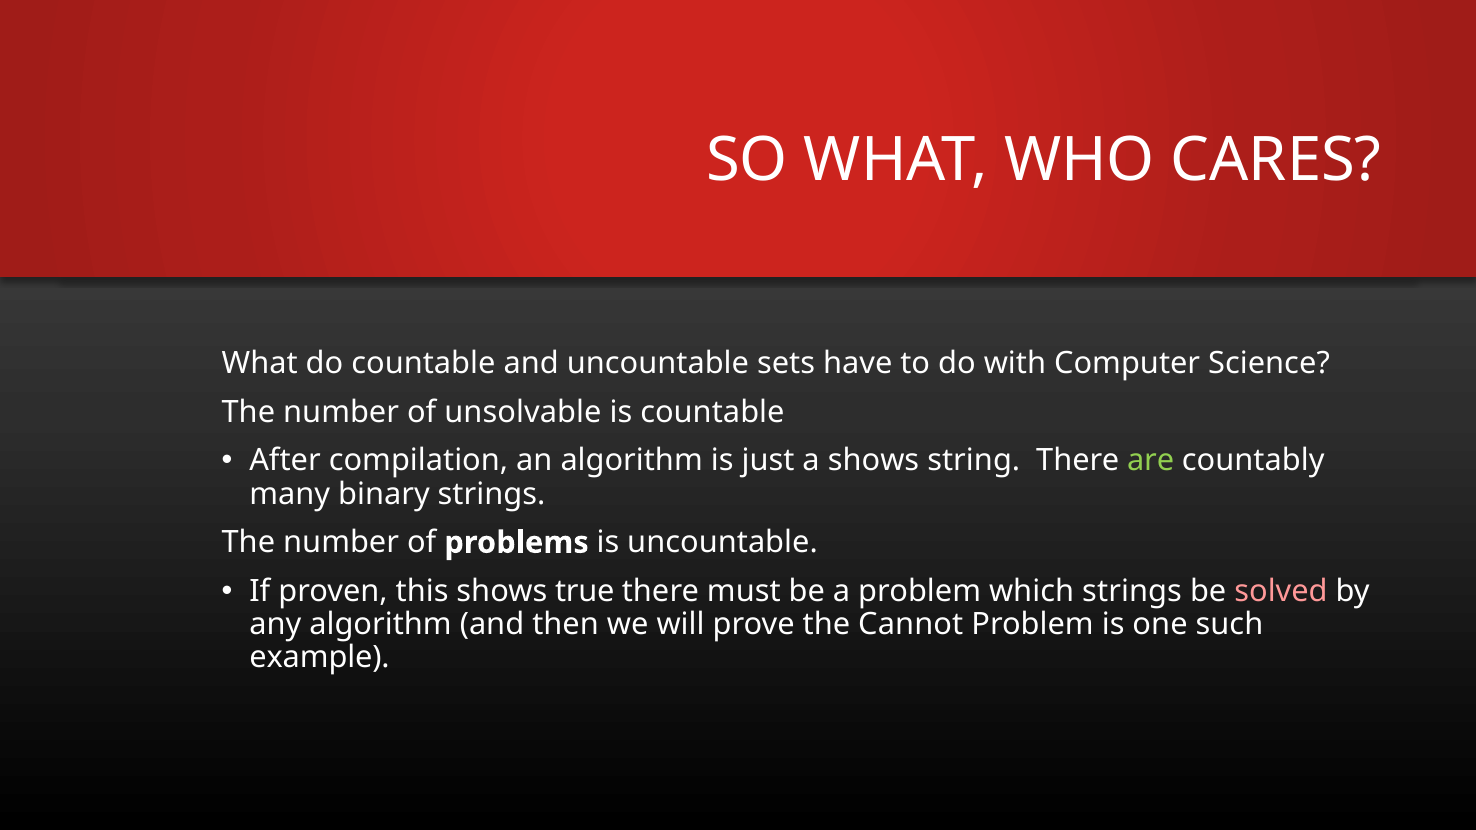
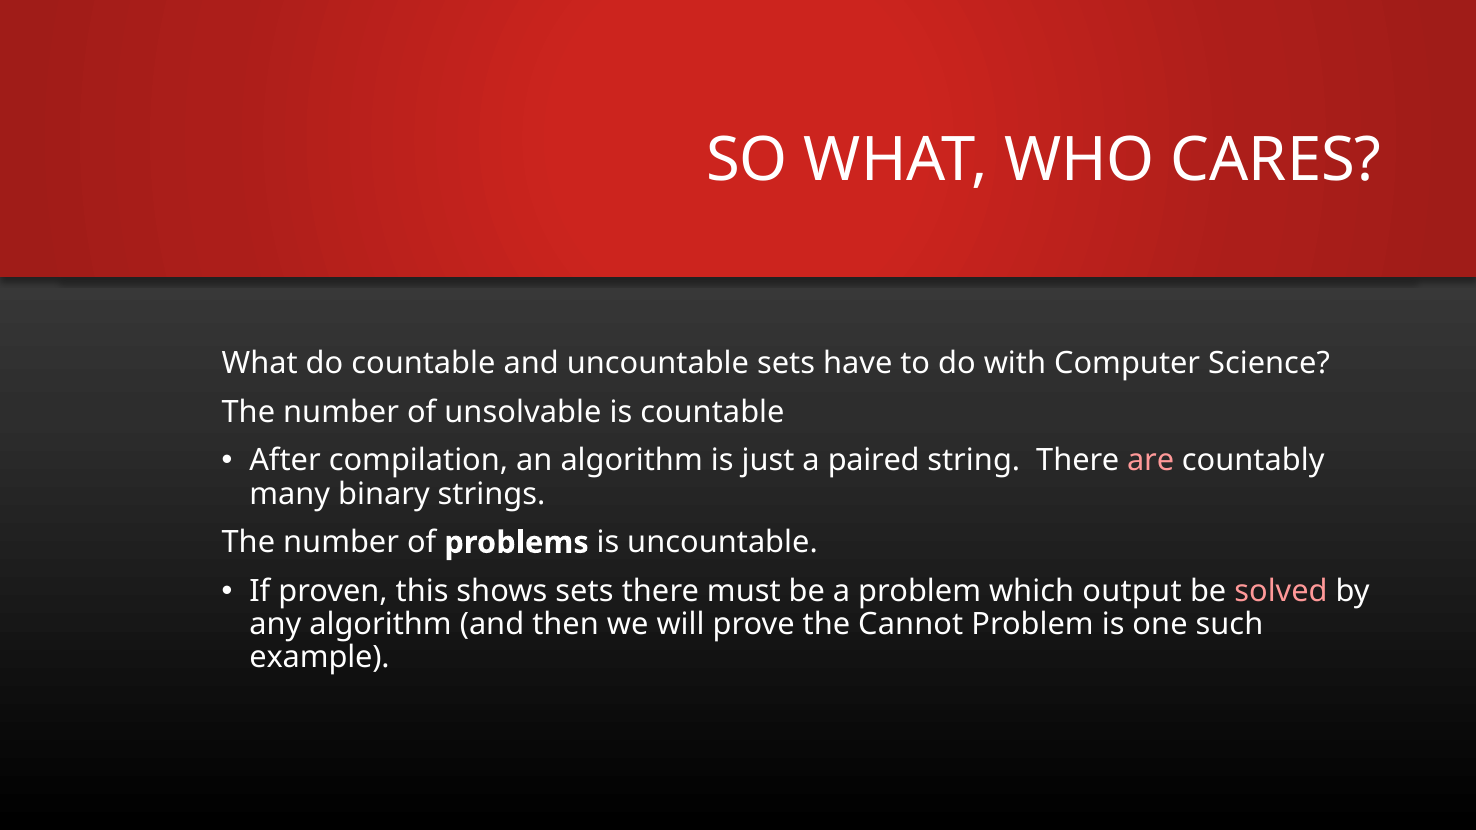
a shows: shows -> paired (874, 461)
are colour: light green -> pink (1151, 461)
shows true: true -> sets (585, 591)
which strings: strings -> output (1132, 591)
